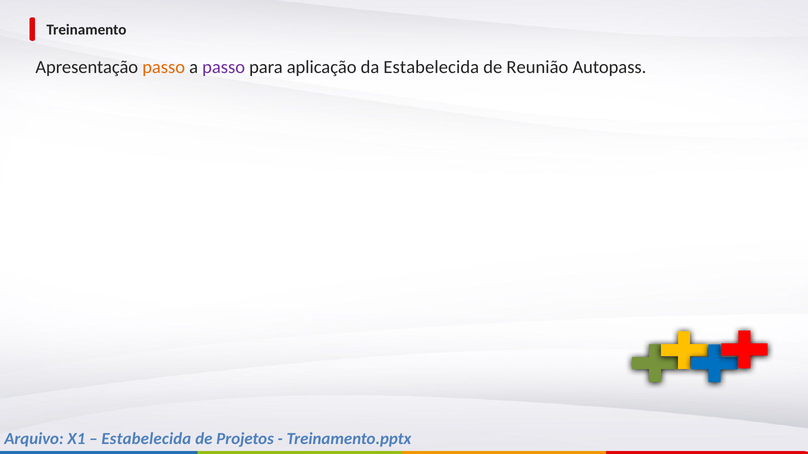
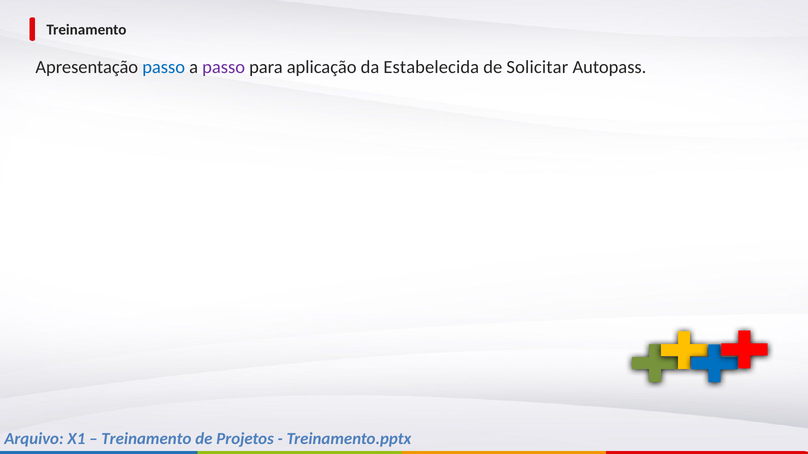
passo colour: orange -> blue (164, 67)
Reunião: Reunião -> Solicitar (537, 67)
Estabelecida: Estabelecida -> Treinamento (146, 439)
